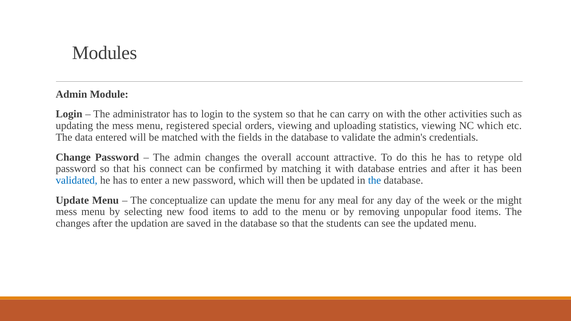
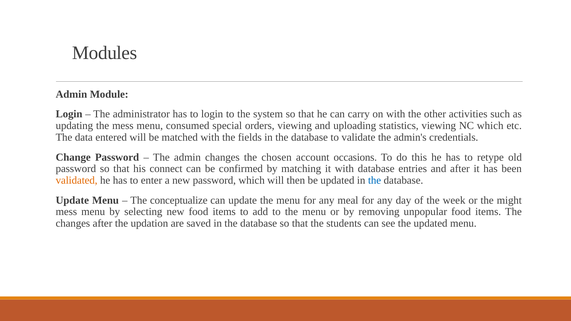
registered: registered -> consumed (188, 126)
overall: overall -> chosen (277, 157)
attractive: attractive -> occasions (355, 157)
validated colour: blue -> orange (77, 180)
